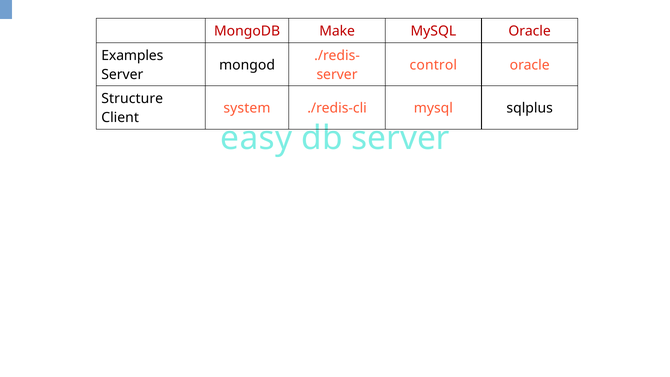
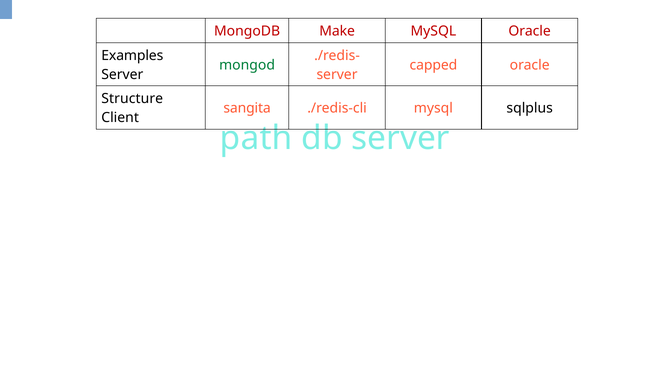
mongod colour: black -> green (247, 65)
control: control -> capped (433, 65)
system: system -> sangita (247, 108)
easy: easy -> path (256, 138)
